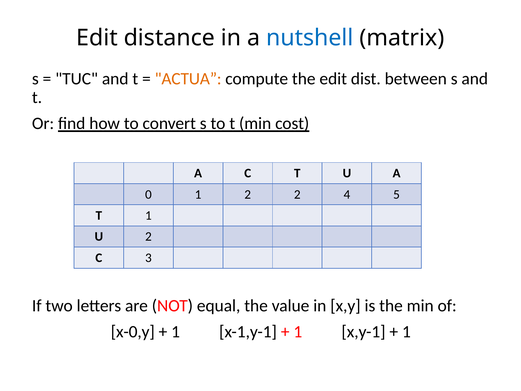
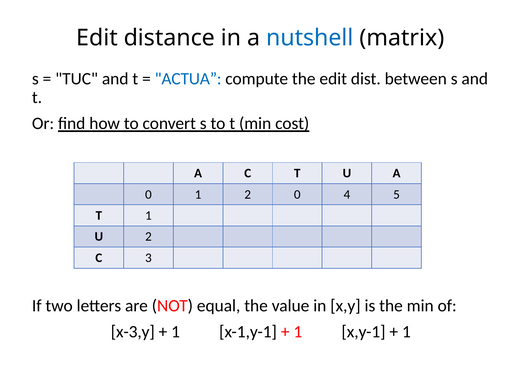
ACTUA colour: orange -> blue (188, 79)
2 2: 2 -> 0 (297, 194)
x-0,y: x-0,y -> x-3,y (133, 331)
